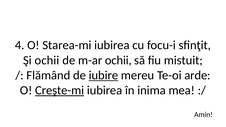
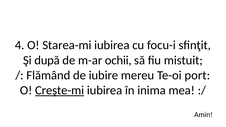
Şi ochii: ochii -> după (47, 60)
iubire underline: present -> none (103, 75)
arde: arde -> port (197, 75)
